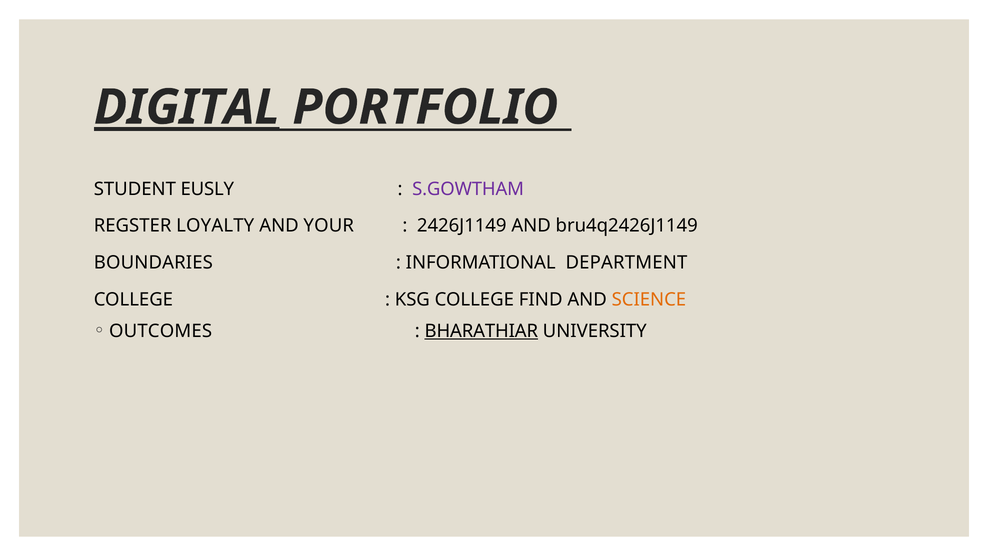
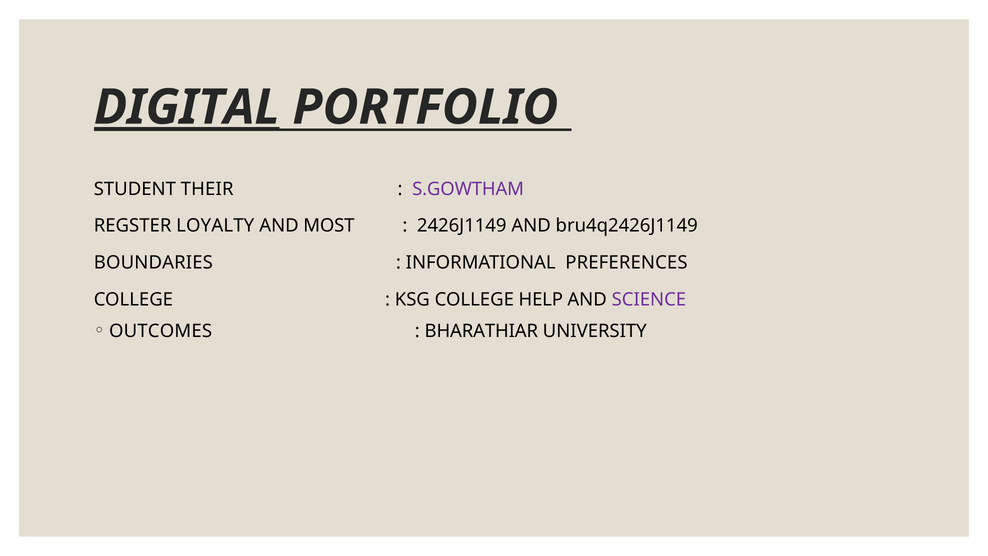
EUSLY: EUSLY -> THEIR (207, 189)
YOUR: YOUR -> MOST (329, 226)
DEPARTMENT: DEPARTMENT -> PREFERENCES (626, 263)
FIND: FIND -> HELP (541, 299)
SCIENCE colour: orange -> purple (649, 299)
BHARATHIAR underline: present -> none (481, 331)
